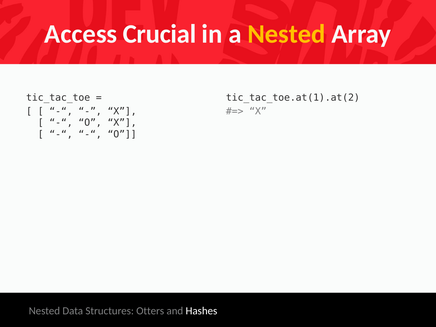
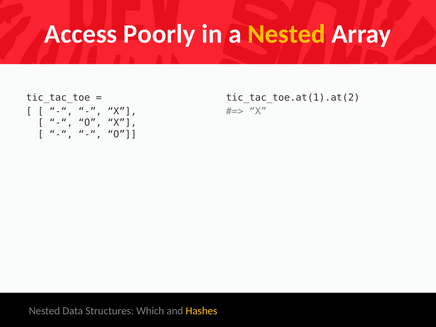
Crucial: Crucial -> Poorly (159, 34)
Otters: Otters -> Which (150, 311)
Hashes colour: white -> yellow (201, 311)
